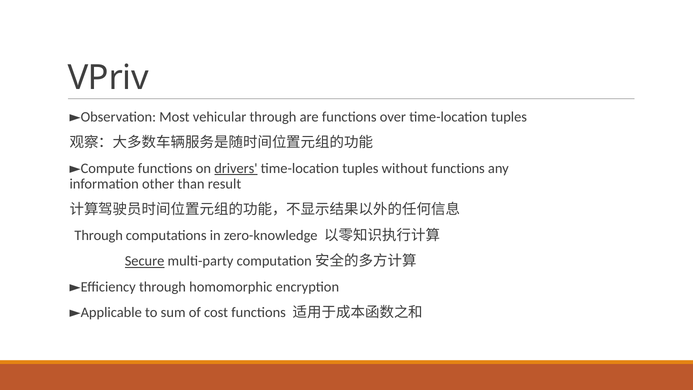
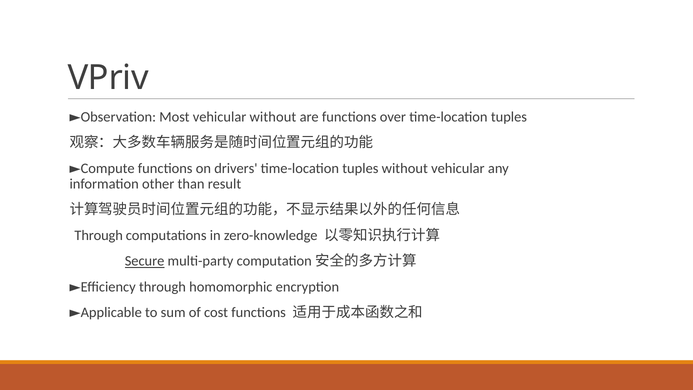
vehicular through: through -> without (273, 117)
drivers underline: present -> none (236, 168)
without functions: functions -> vehicular (458, 168)
